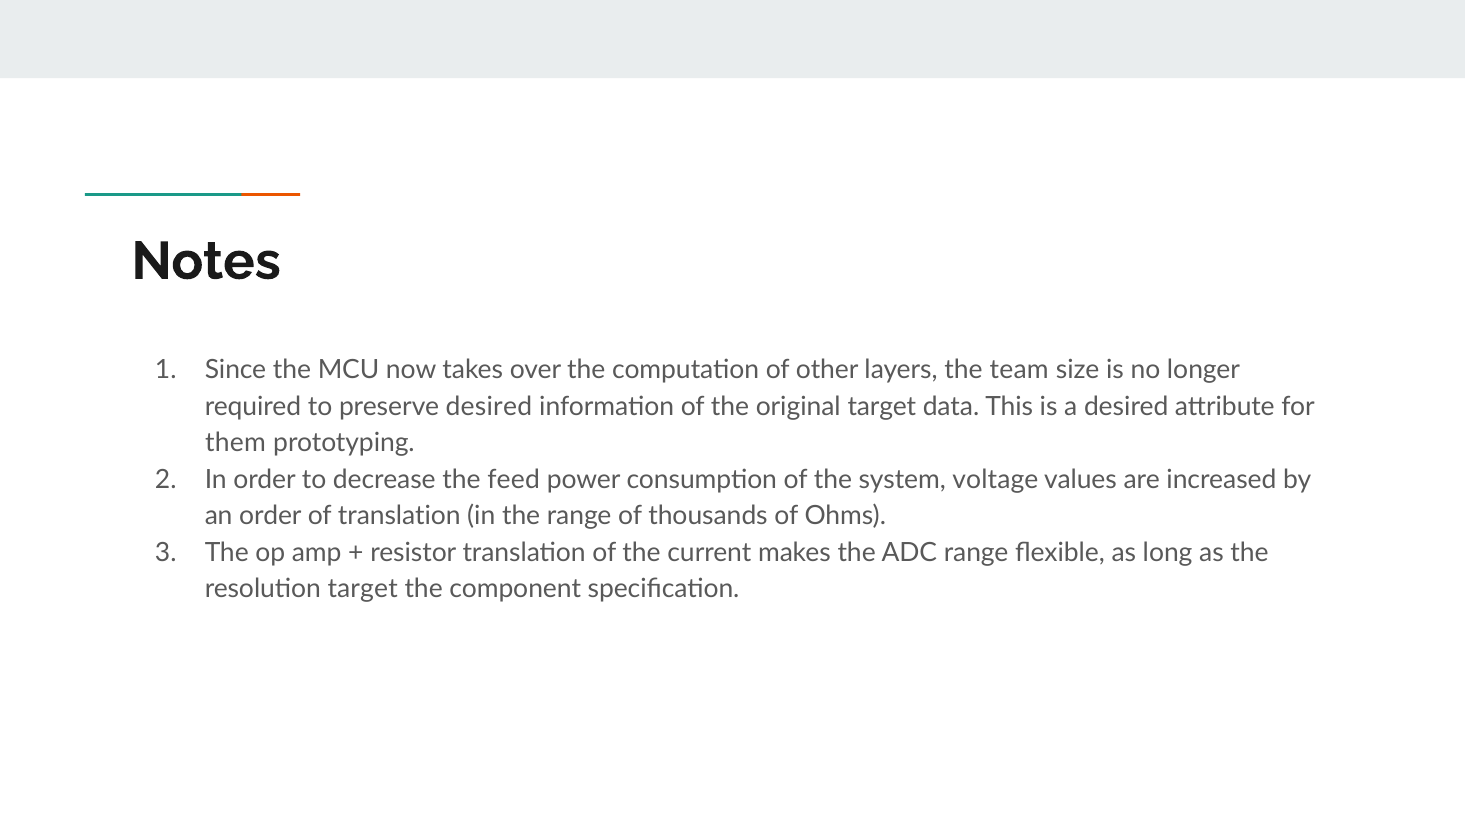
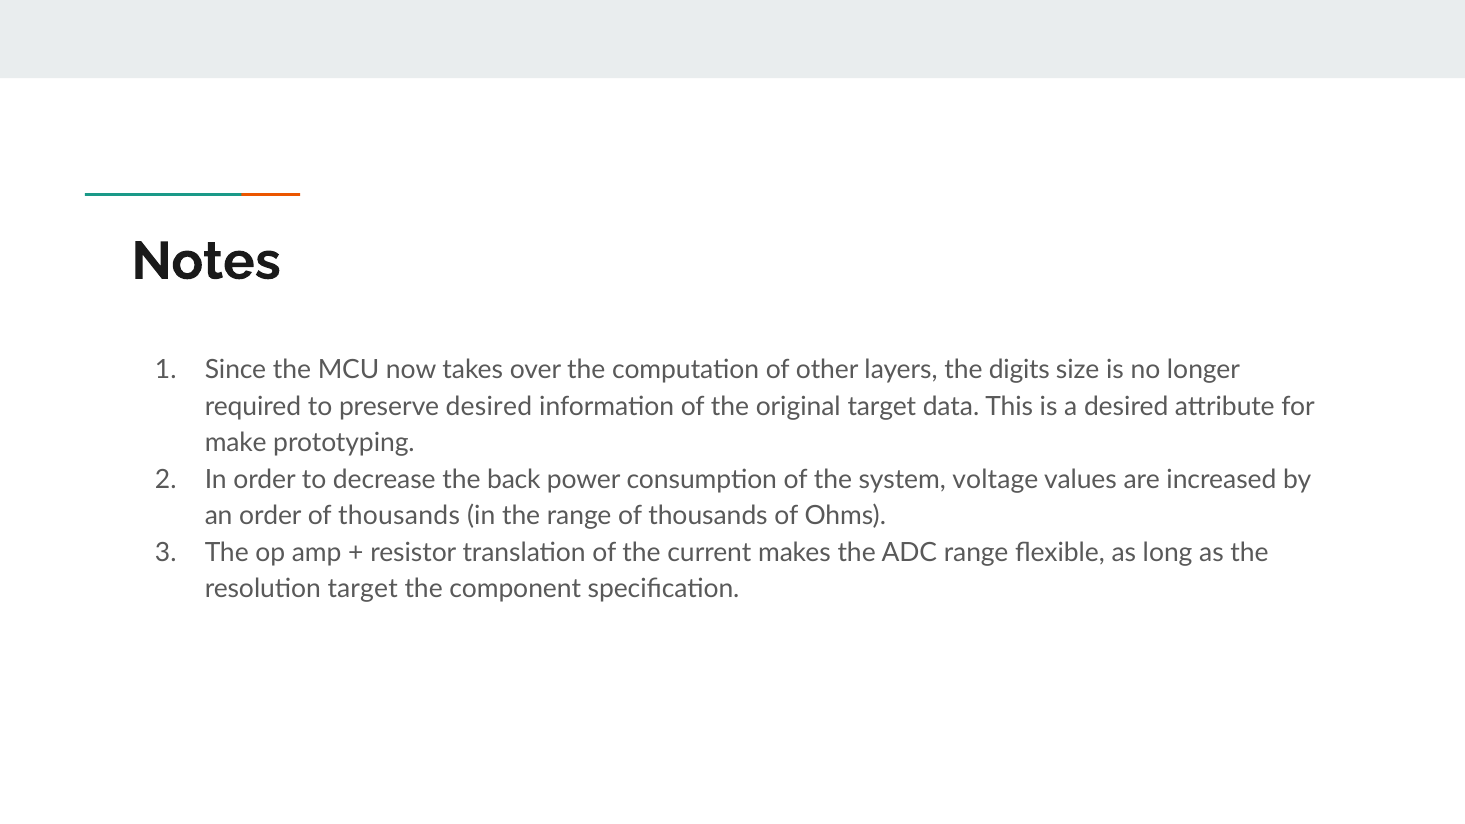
team: team -> digits (1019, 370)
them: them -> make (236, 443)
feed: feed -> back (514, 480)
order of translation: translation -> thousands (399, 516)
